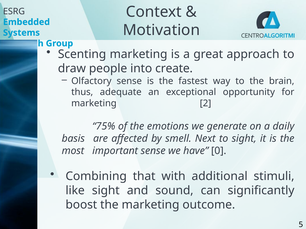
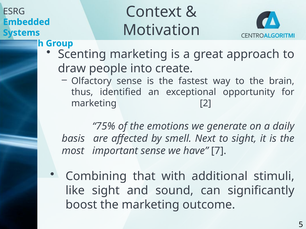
adequate: adequate -> identified (121, 92)
0: 0 -> 7 (219, 151)
